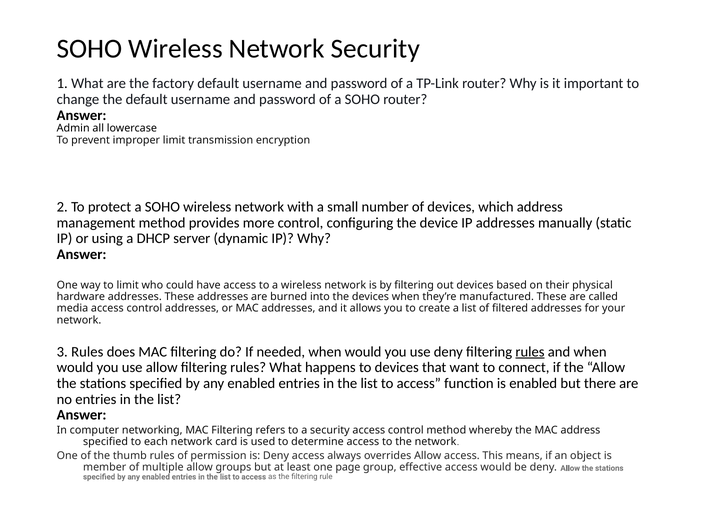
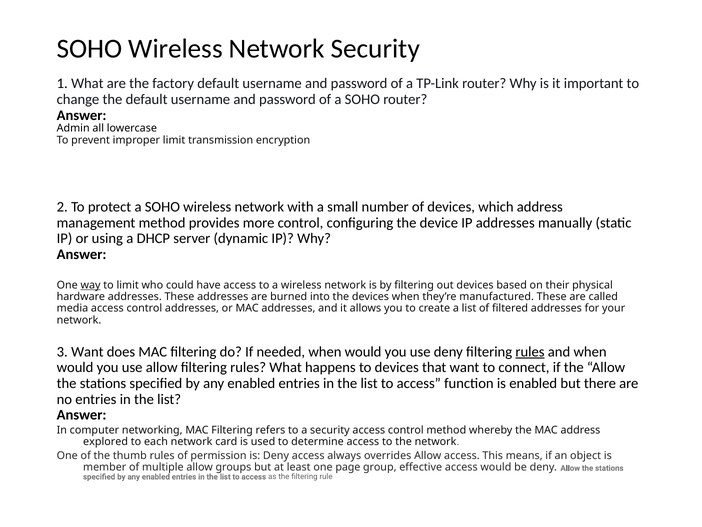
way underline: none -> present (91, 285)
3 Rules: Rules -> Want (87, 351)
specified: specified -> explored (106, 442)
